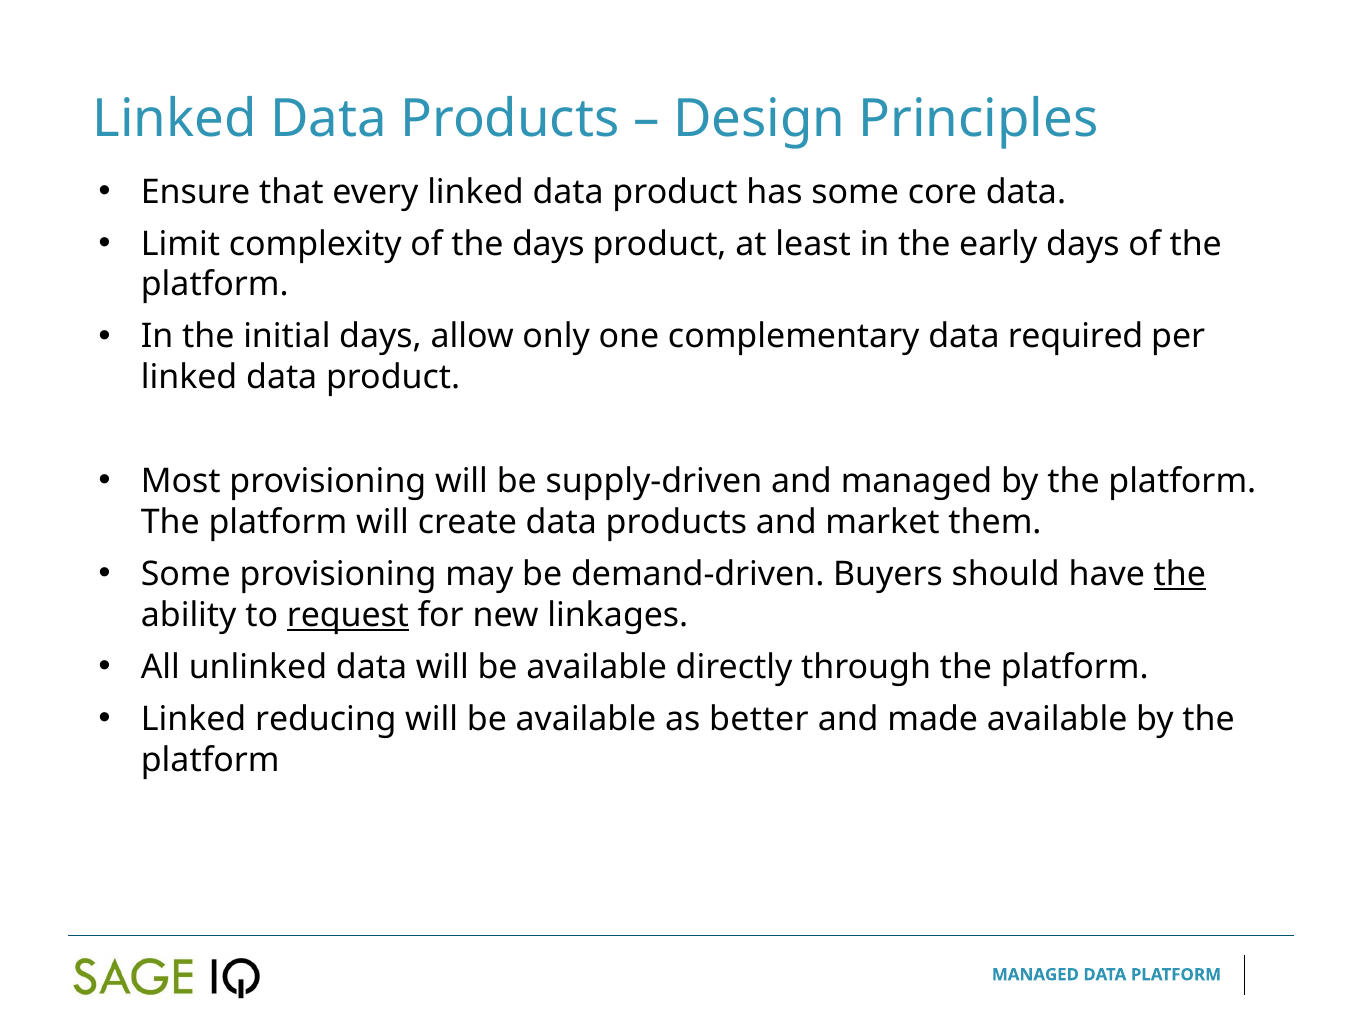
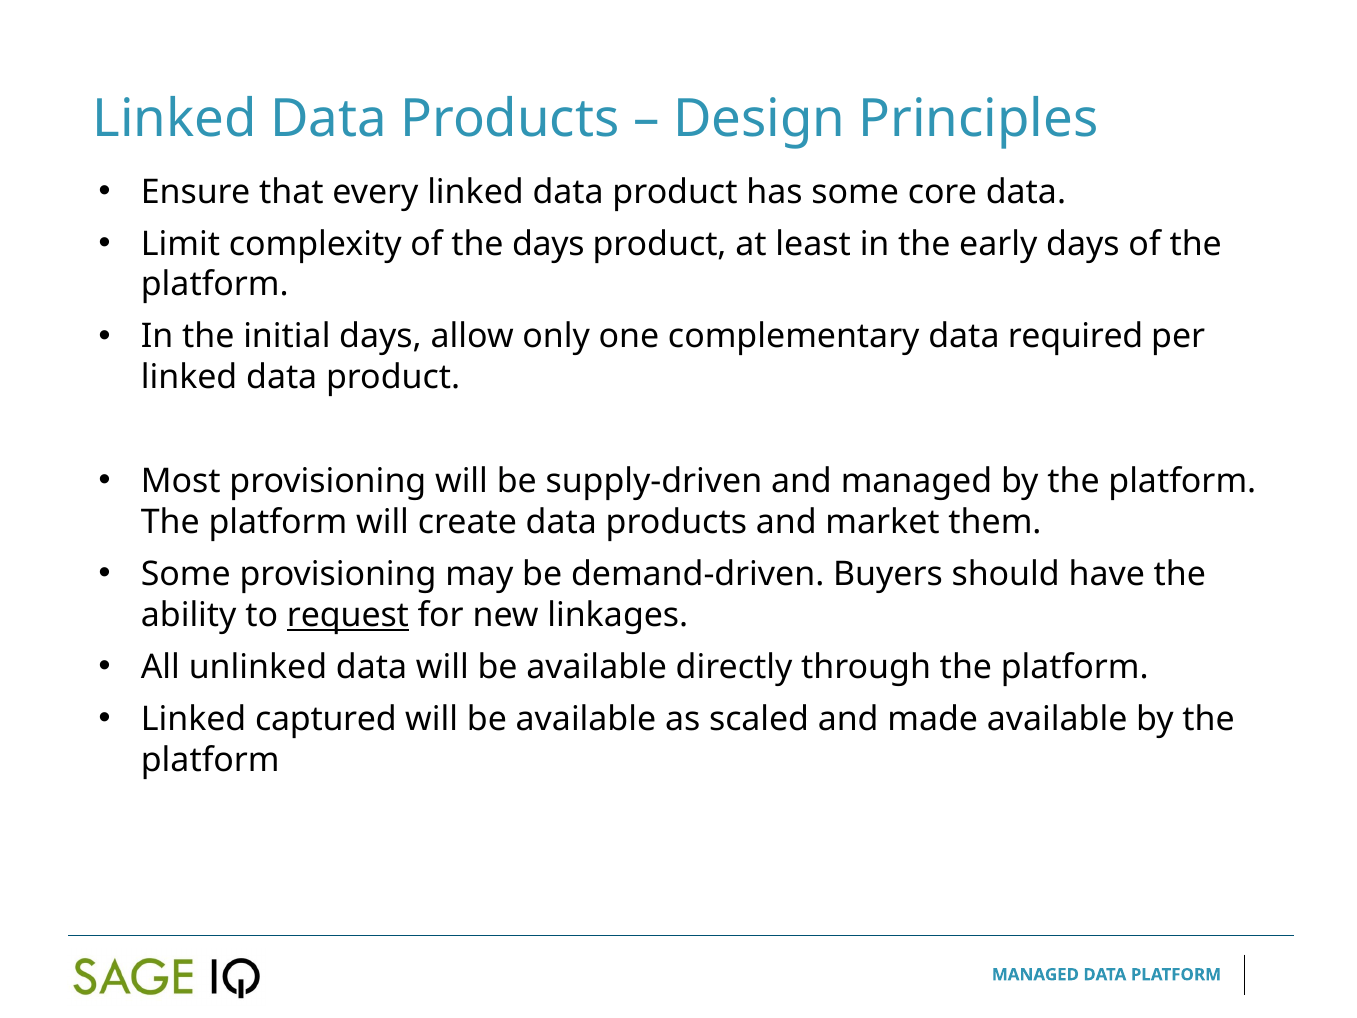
the underline: present -> none (1180, 574)
reducing: reducing -> captured (326, 719)
better: better -> scaled (759, 719)
